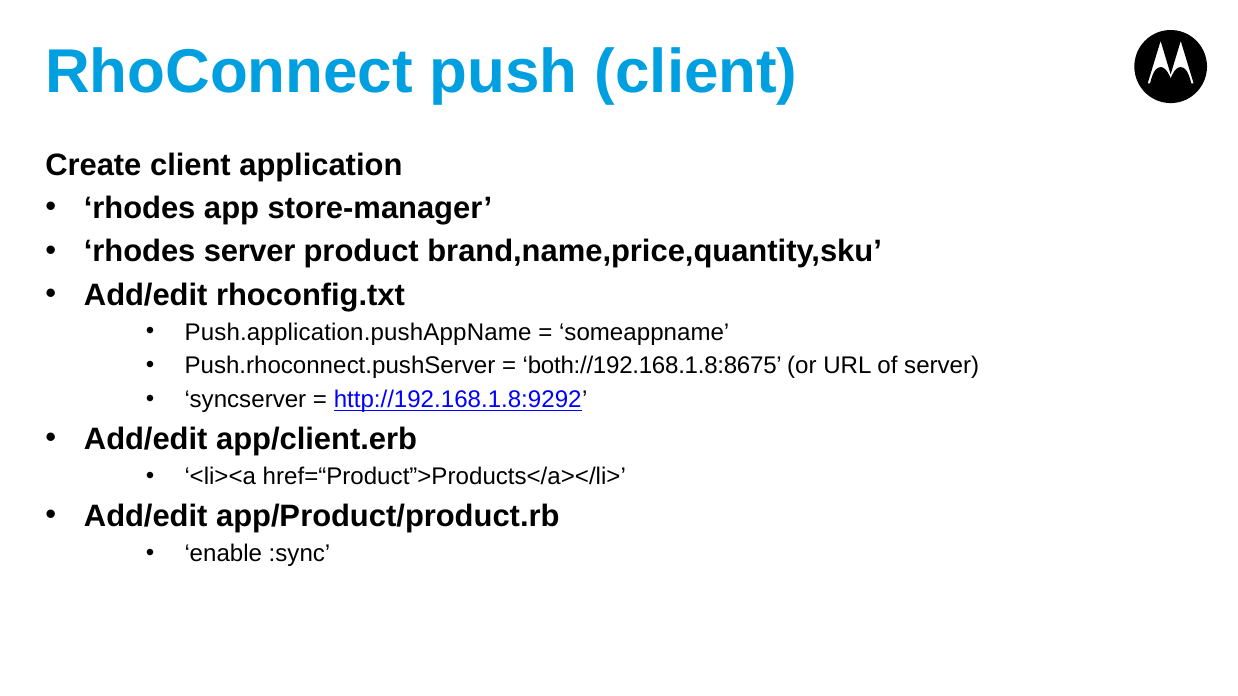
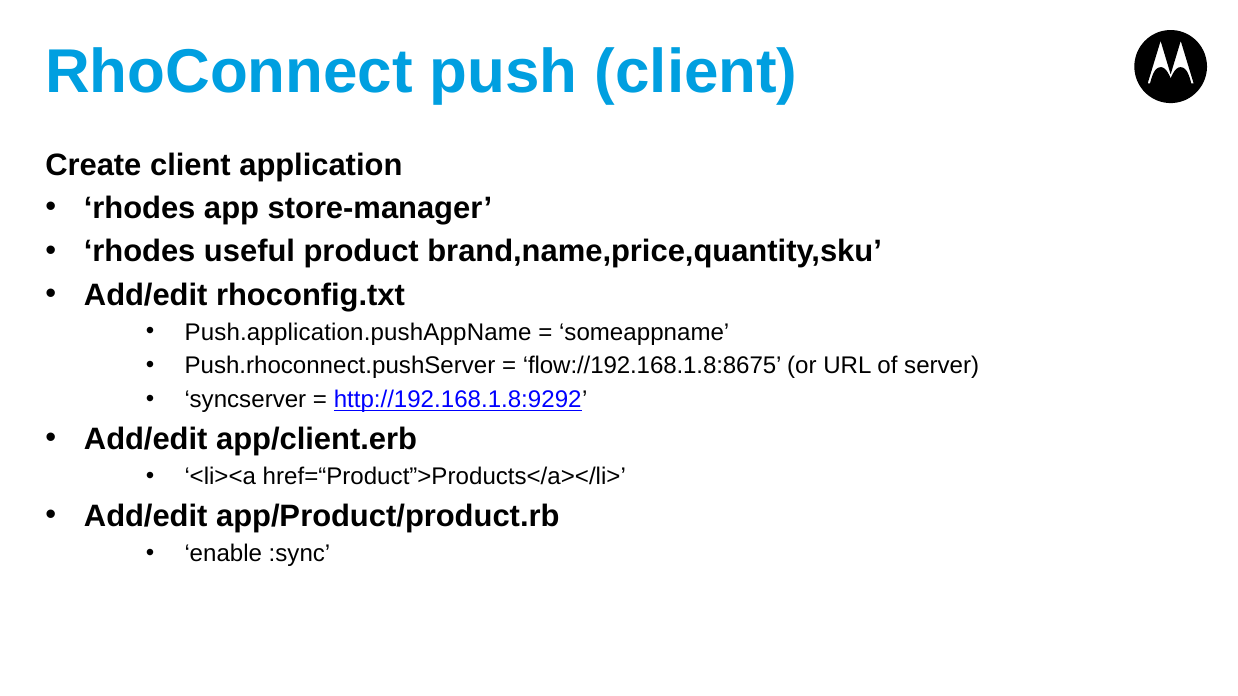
rhodes server: server -> useful (249, 252)
both://192.168.1.8:8675: both://192.168.1.8:8675 -> flow://192.168.1.8:8675 (652, 366)
